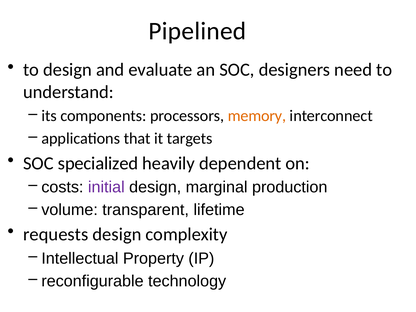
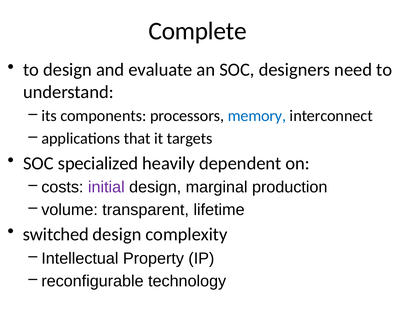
Pipelined: Pipelined -> Complete (198, 31)
memory colour: orange -> blue (257, 116)
requests: requests -> switched (56, 235)
